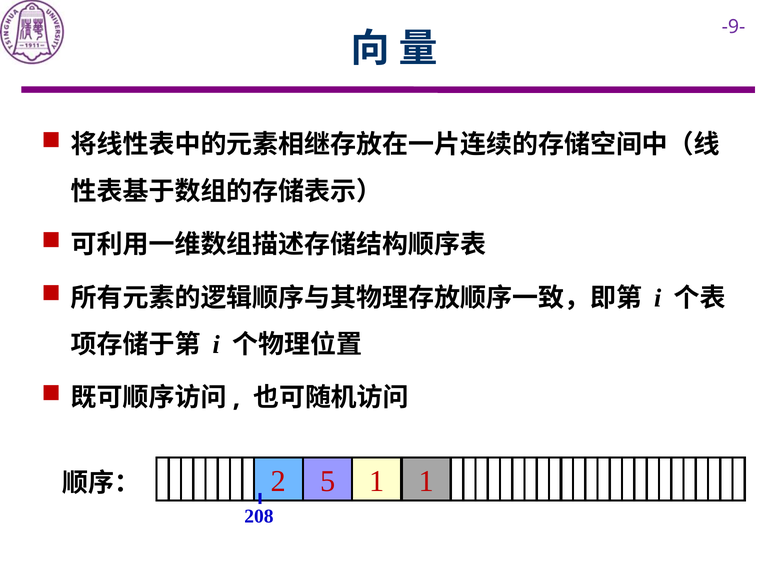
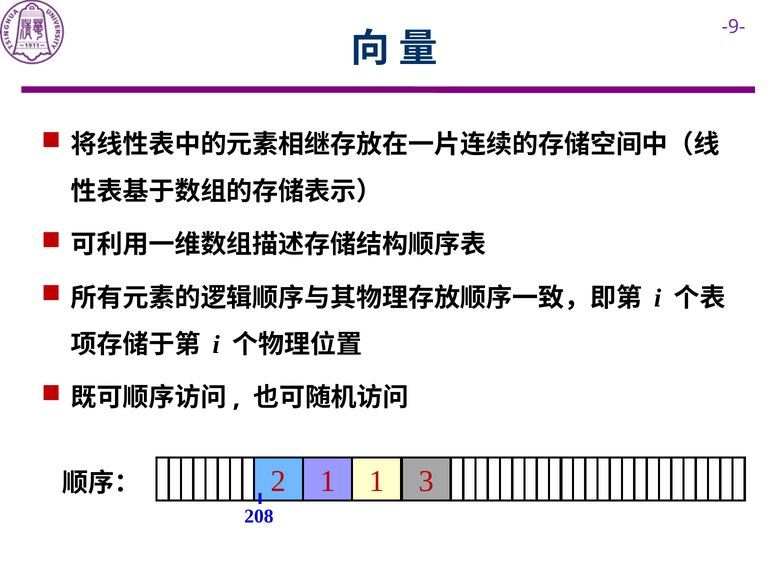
2 5: 5 -> 1 (328, 481)
1 1: 1 -> 3 (426, 481)
